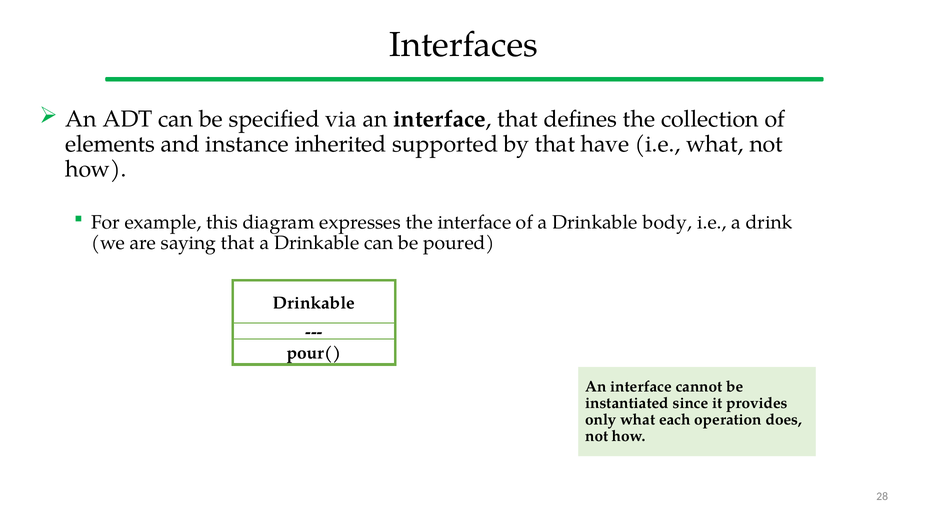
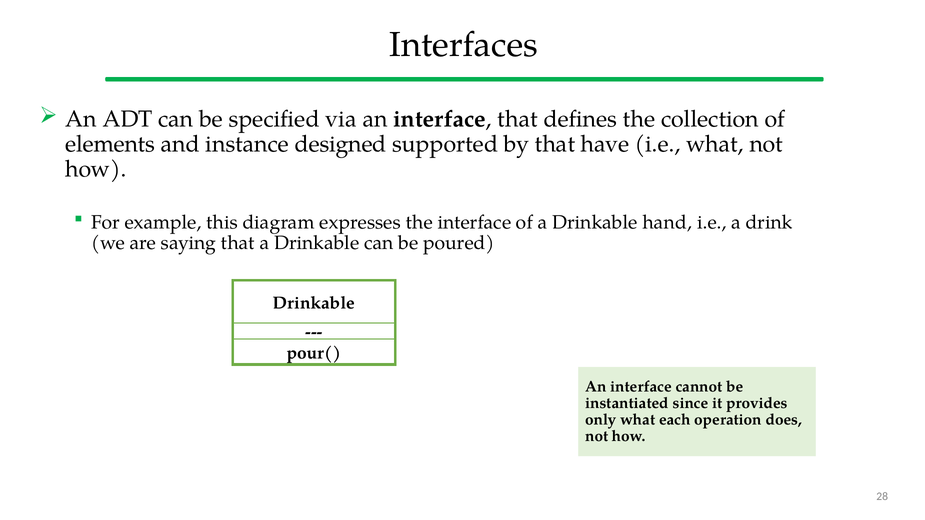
inherited: inherited -> designed (341, 144)
body: body -> hand (667, 222)
